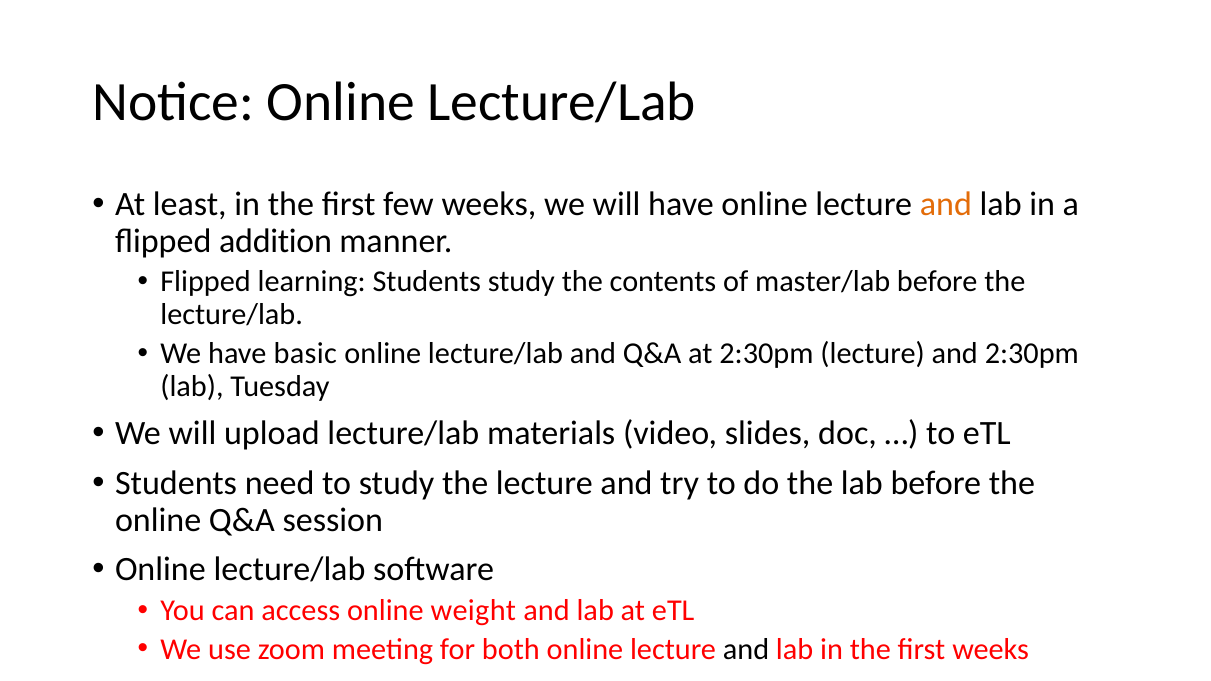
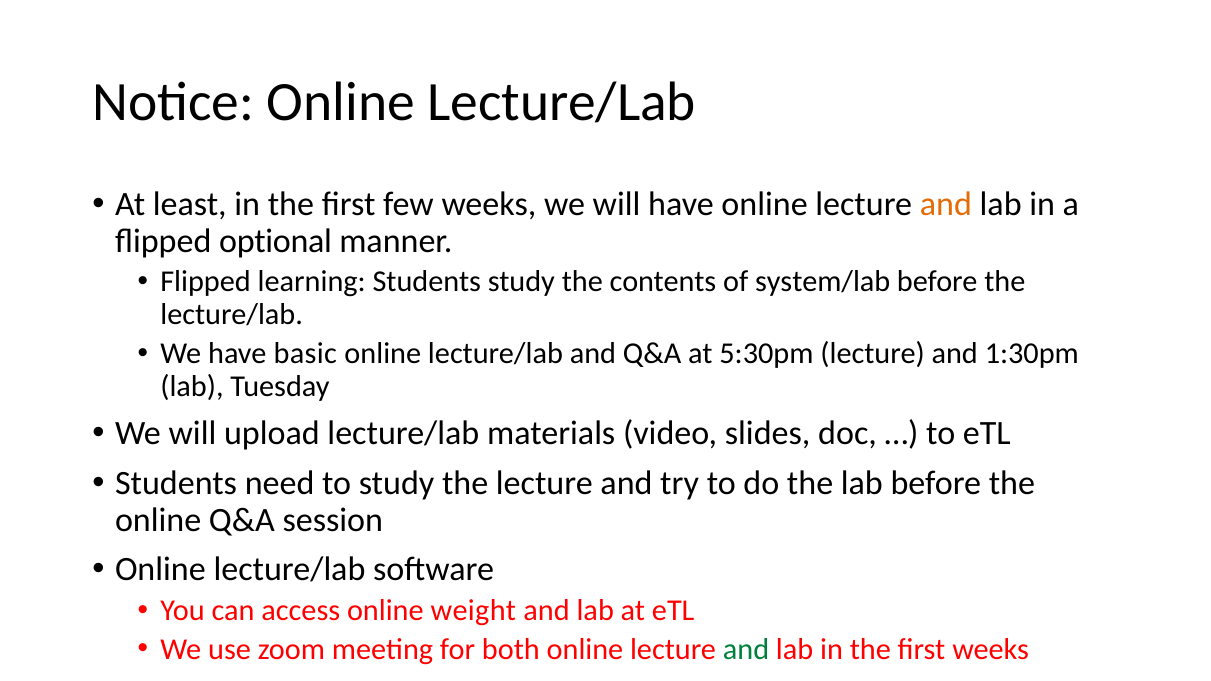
addition: addition -> optional (276, 241)
master/lab: master/lab -> system/lab (823, 282)
at 2:30pm: 2:30pm -> 5:30pm (766, 354)
and 2:30pm: 2:30pm -> 1:30pm (1032, 354)
and colour: black -> green (746, 649)
